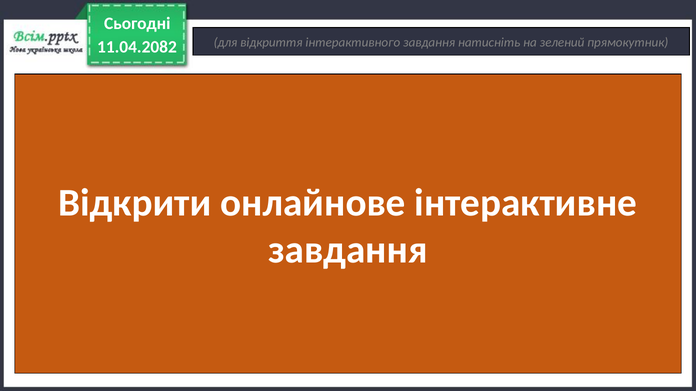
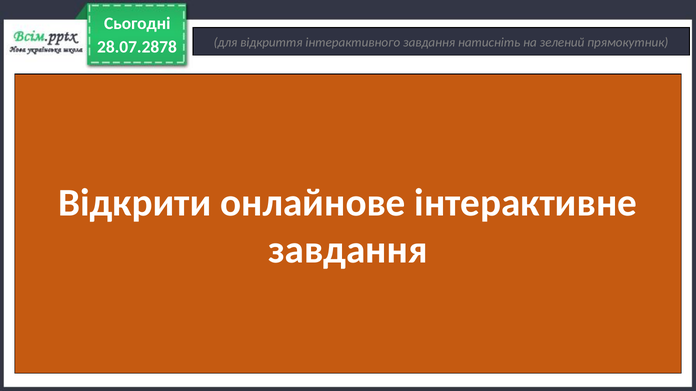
11.04.2082: 11.04.2082 -> 28.07.2878 (137, 47)
